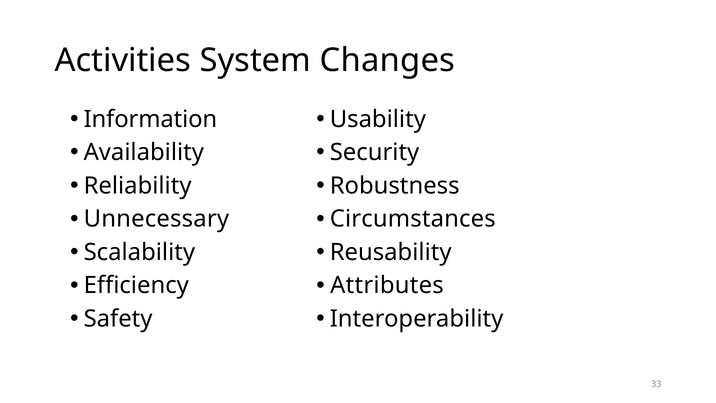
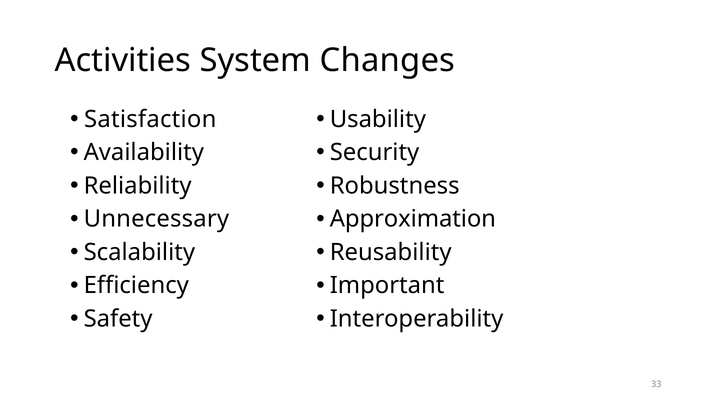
Information: Information -> Satisfaction (150, 119)
Circumstances: Circumstances -> Approximation (413, 219)
Attributes: Attributes -> Important (387, 285)
